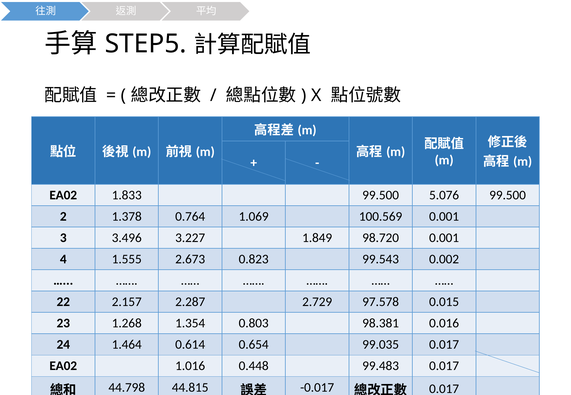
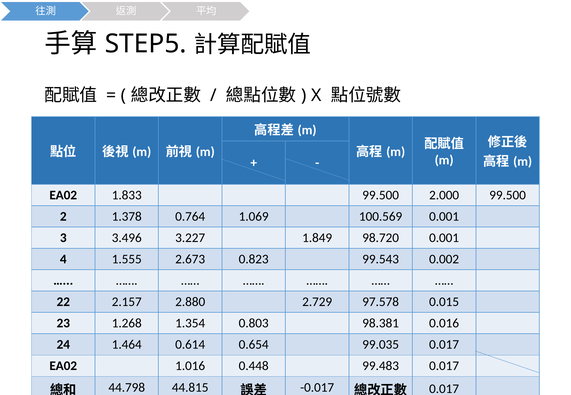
5.076: 5.076 -> 2.000 (444, 195)
2.287: 2.287 -> 2.880 (190, 302)
